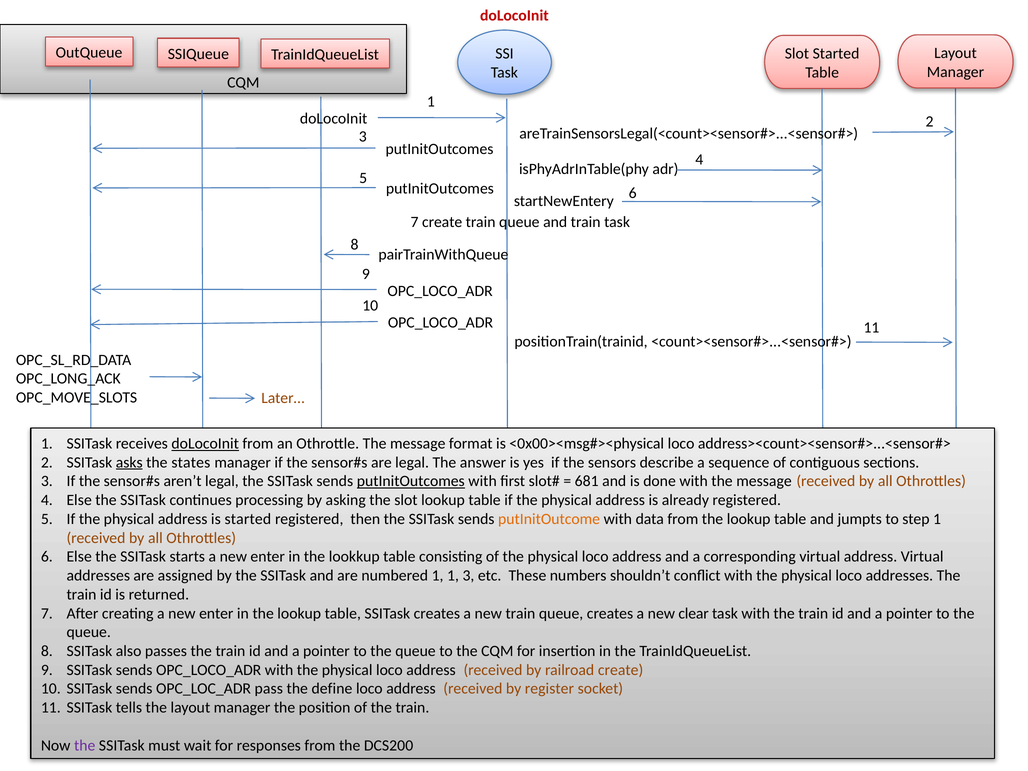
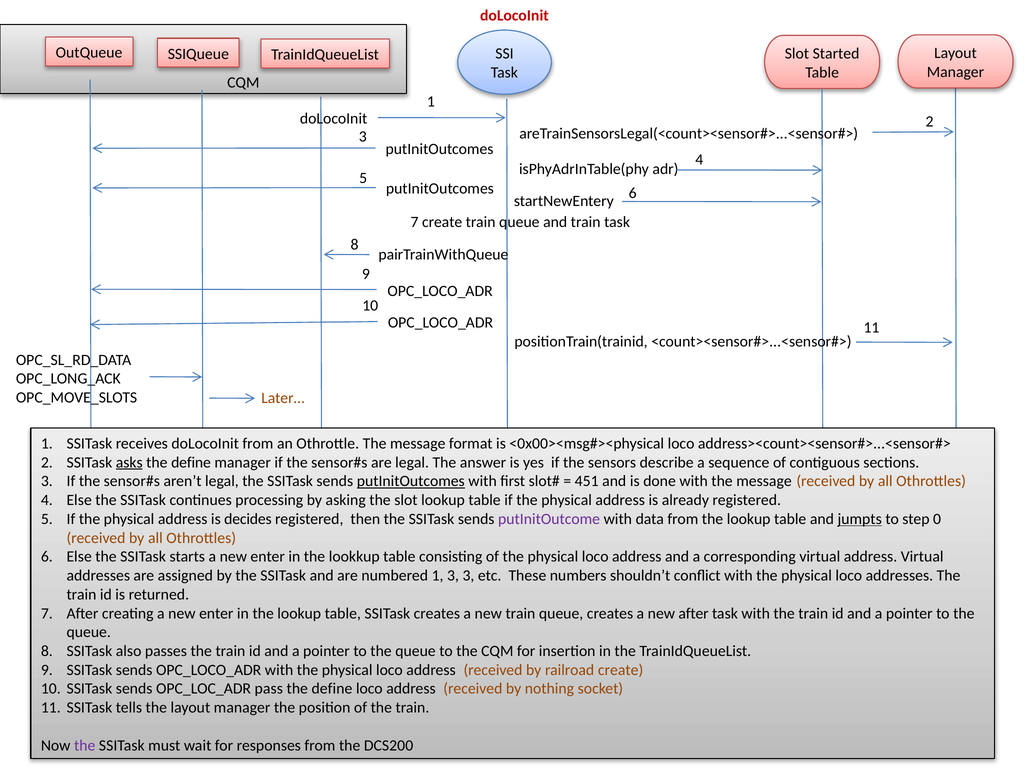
doLocoInit underline: present -> none (205, 444)
states: states -> define (191, 462)
681: 681 -> 451 (587, 481)
is started: started -> decides (248, 519)
putInitOutcome colour: orange -> purple (549, 519)
jumpts underline: none -> present (860, 519)
step 1: 1 -> 0 (937, 519)
1 1: 1 -> 3 (453, 576)
new clear: clear -> after (694, 613)
register: register -> nothing (549, 689)
